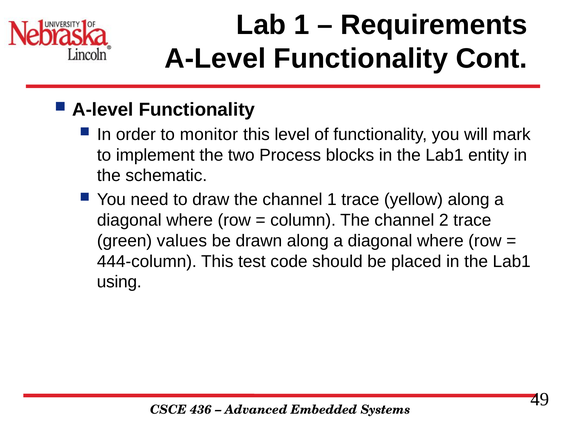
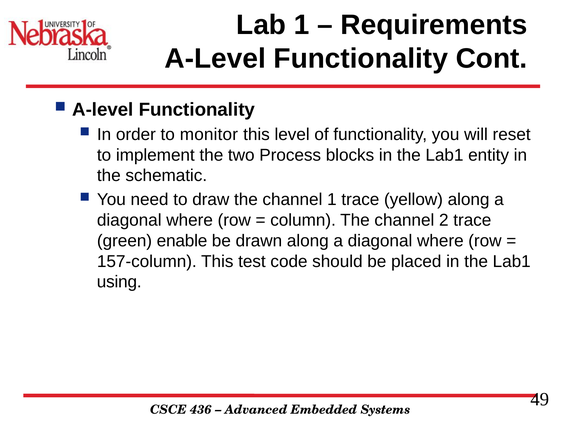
mark: mark -> reset (512, 134)
values: values -> enable (182, 241)
444-column: 444-column -> 157-column (147, 261)
